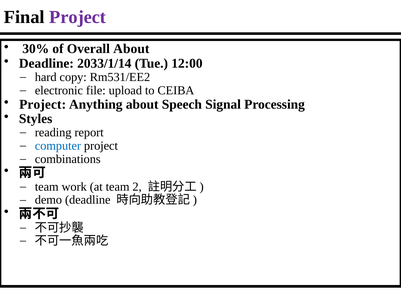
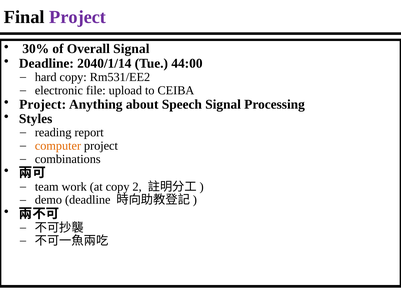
Overall About: About -> Signal (131, 49)
2033/1/14: 2033/1/14 -> 2040/1/14 (104, 63)
12:00: 12:00 -> 44:00 (187, 63)
computer colour: blue -> orange (58, 146)
at team: team -> copy (118, 187)
